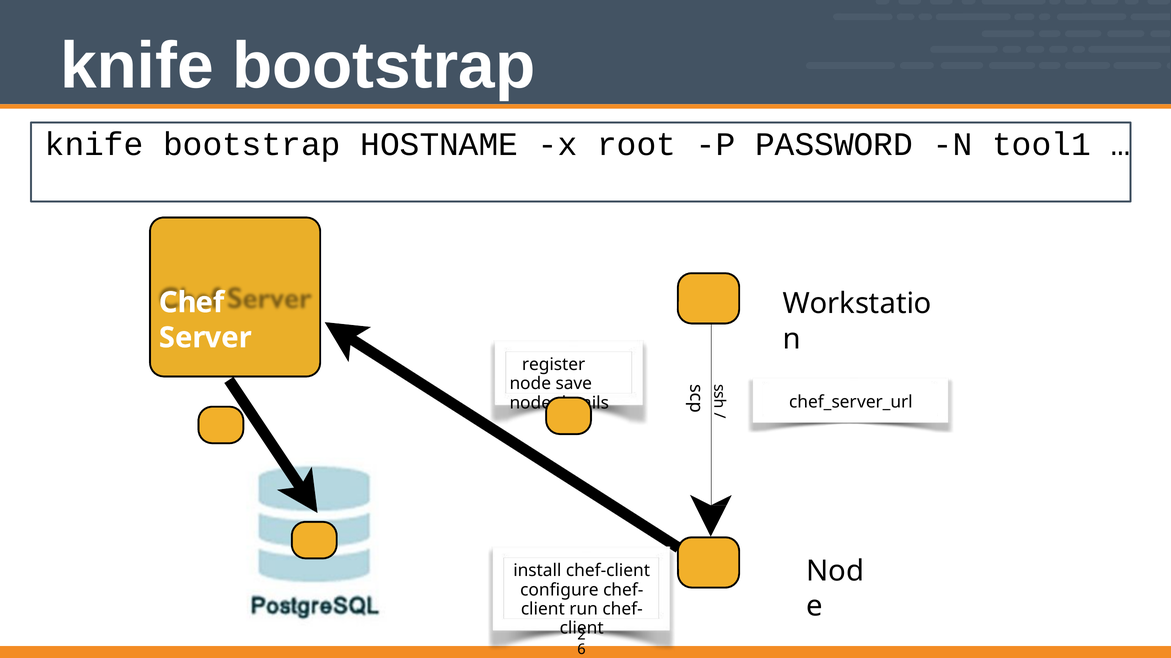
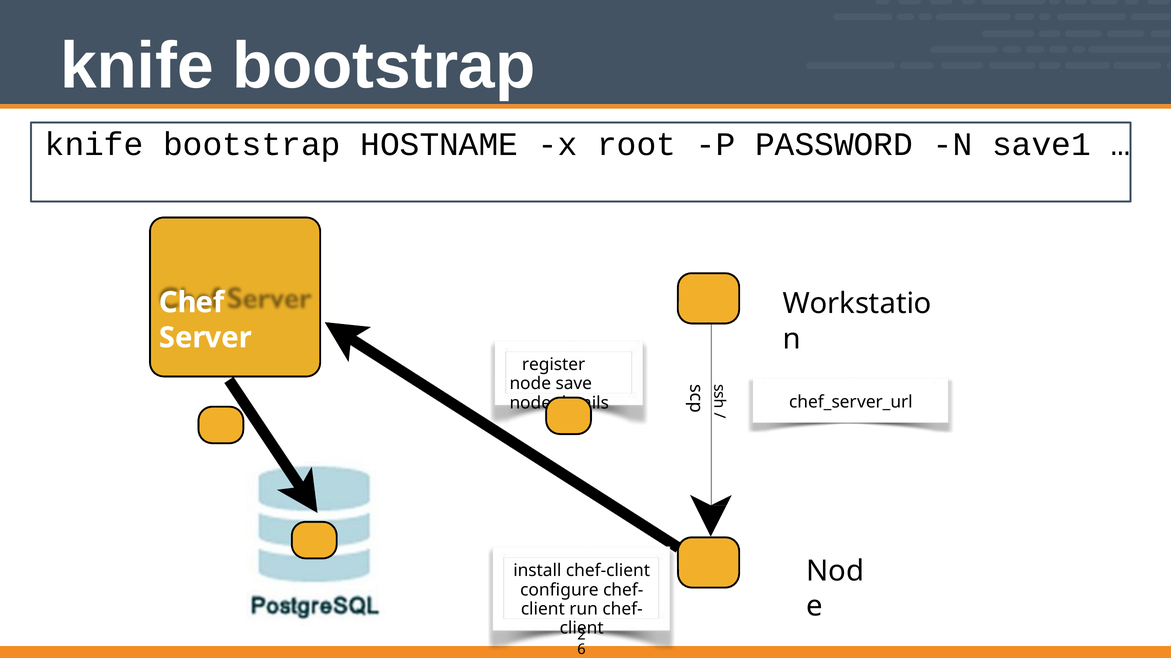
tool1: tool1 -> save1 (1041, 145)
